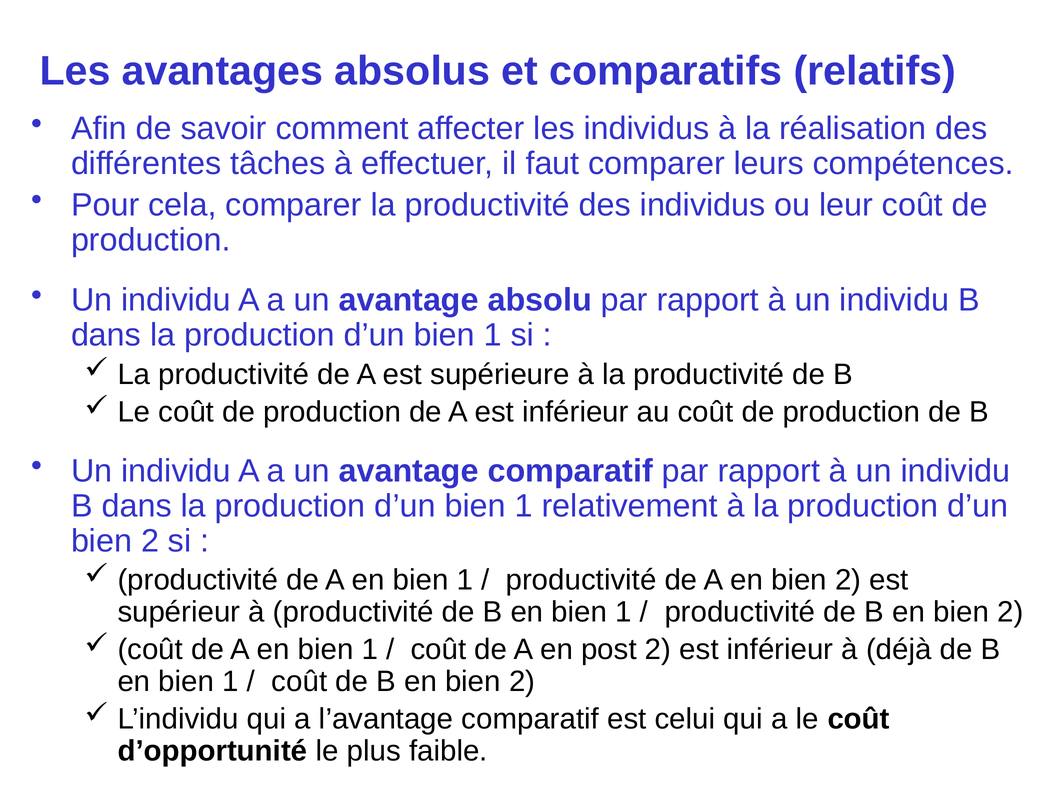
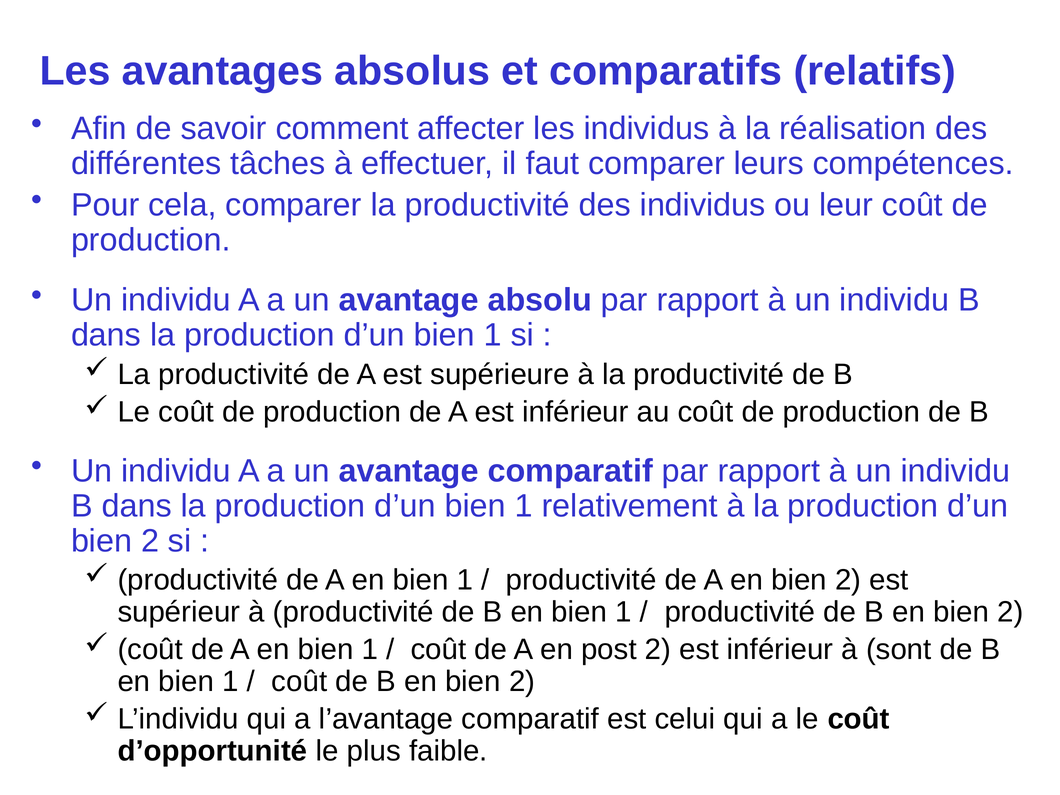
déjà: déjà -> sont (899, 650)
